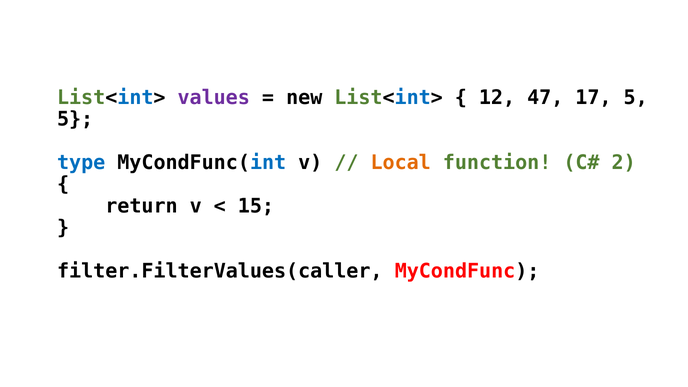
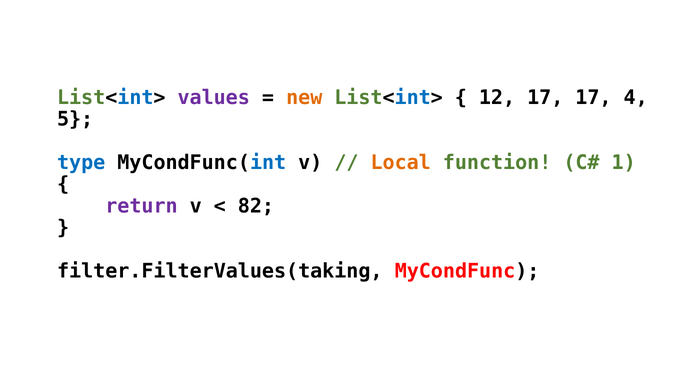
new colour: black -> orange (304, 98)
12 47: 47 -> 17 (545, 98)
17 5: 5 -> 4 (636, 98)
2: 2 -> 1 (624, 163)
return colour: black -> purple (141, 206)
15: 15 -> 82 (256, 206)
filter.FilterValues(caller: filter.FilterValues(caller -> filter.FilterValues(taking (220, 271)
